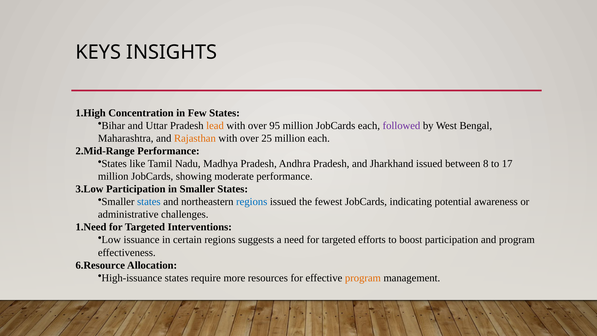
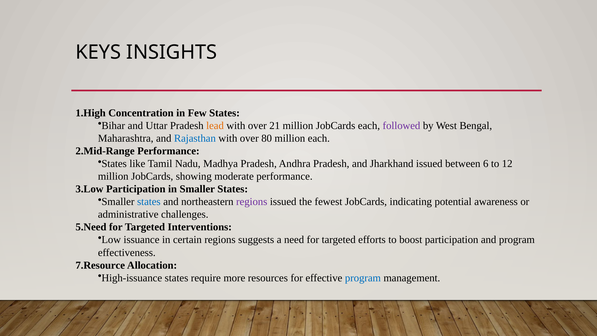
95: 95 -> 21 (275, 125)
Rajasthan colour: orange -> blue (195, 138)
25: 25 -> 80 (267, 138)
8: 8 -> 6 (486, 164)
17: 17 -> 12 (507, 164)
regions colour: blue -> purple (252, 202)
1.Need: 1.Need -> 5.Need (91, 227)
6.Resource: 6.Resource -> 7.Resource (100, 265)
program colour: orange -> blue (363, 278)
